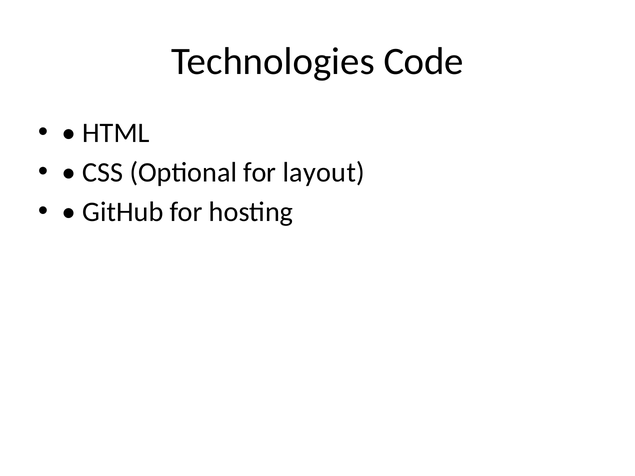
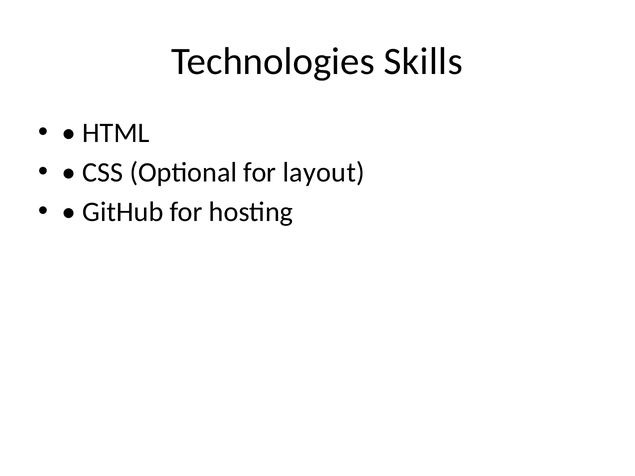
Code: Code -> Skills (423, 61)
